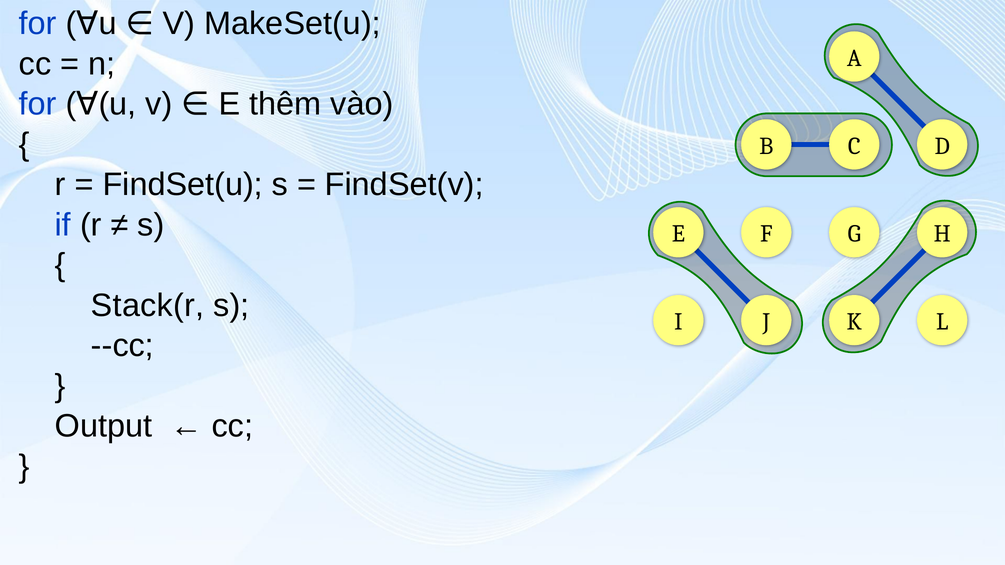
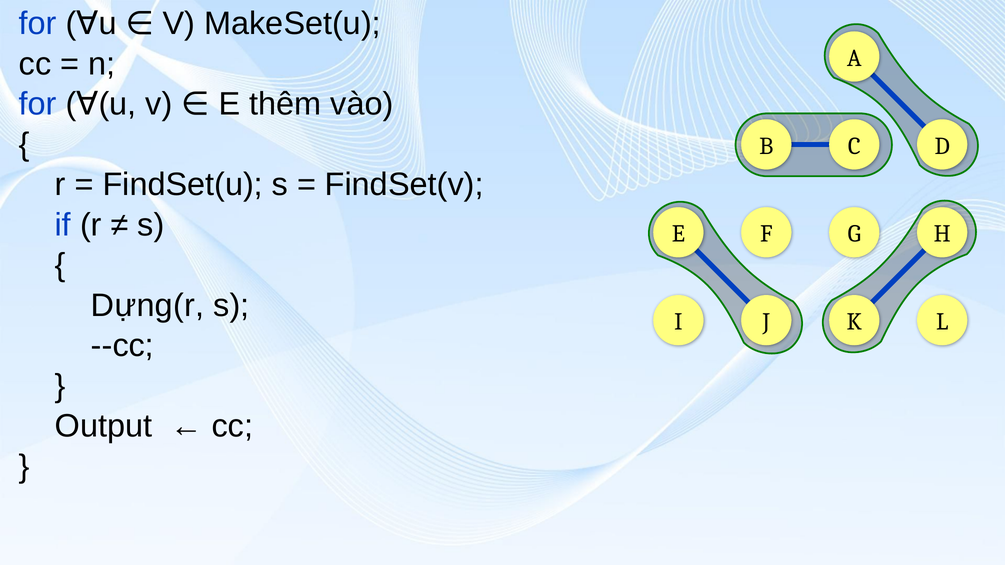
Stack(r: Stack(r -> Dựng(r (148, 306)
